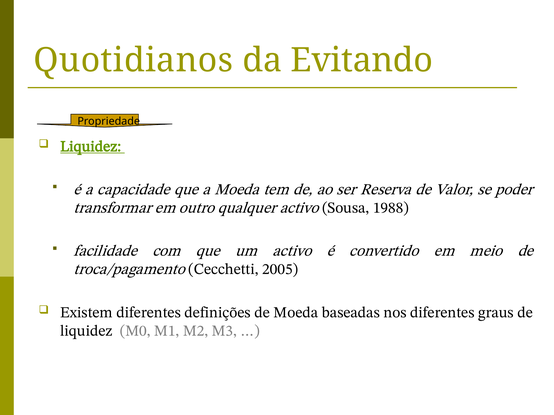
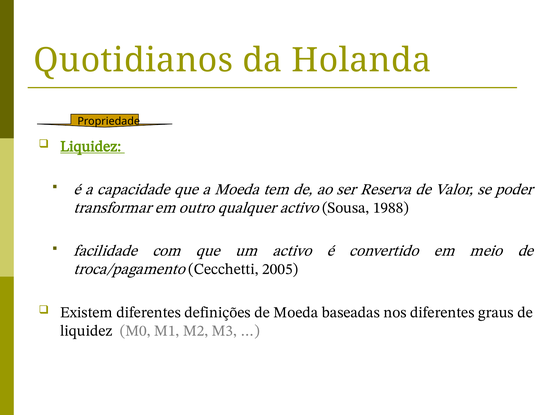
Evitando: Evitando -> Holanda (361, 60)
